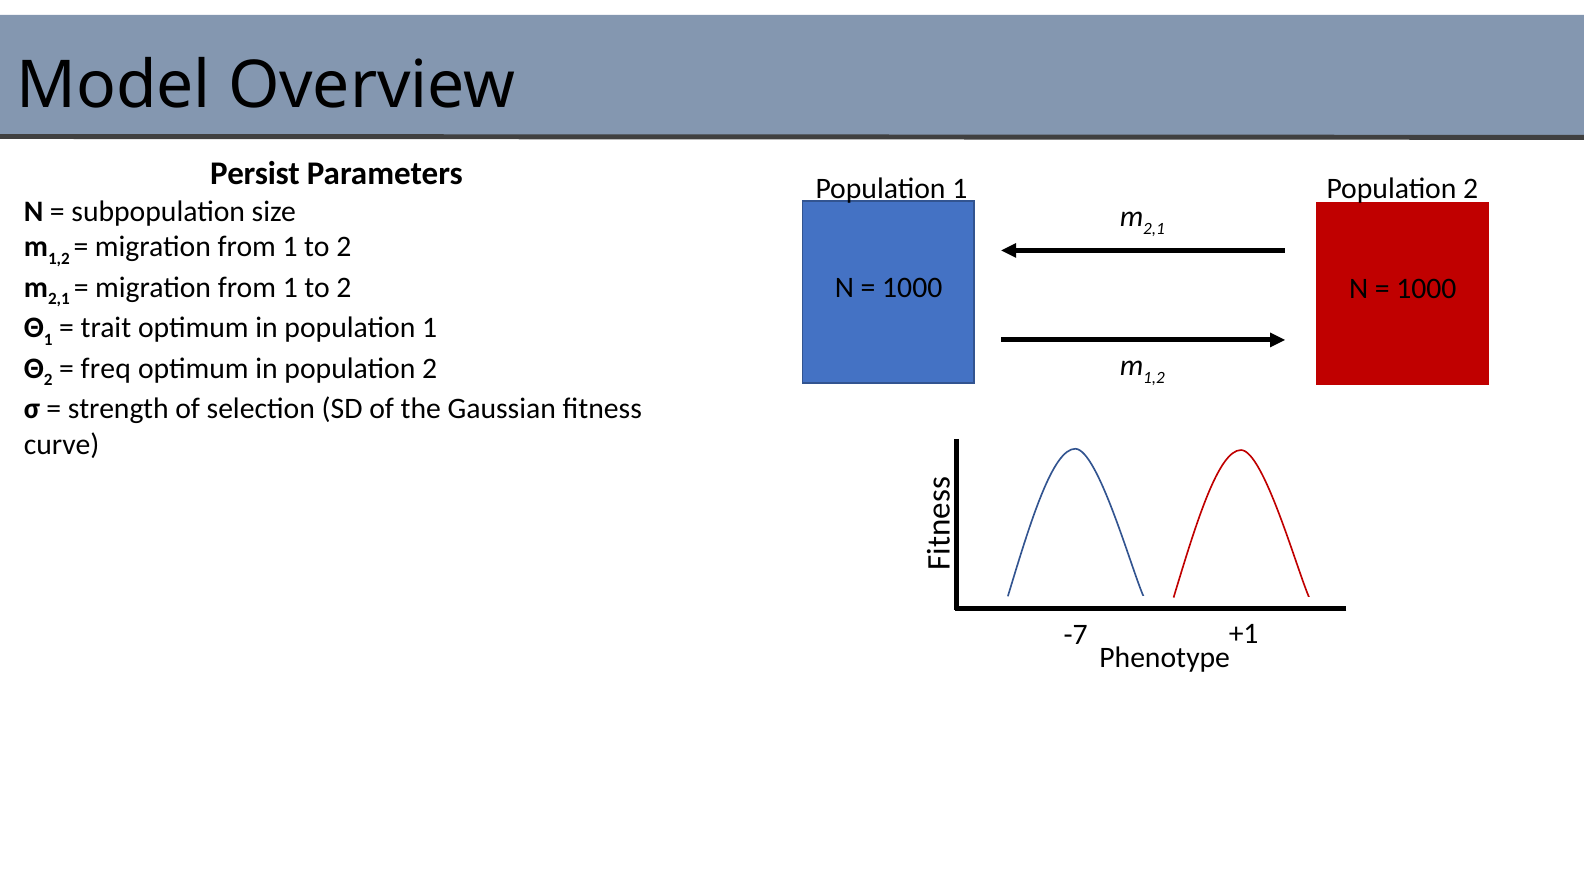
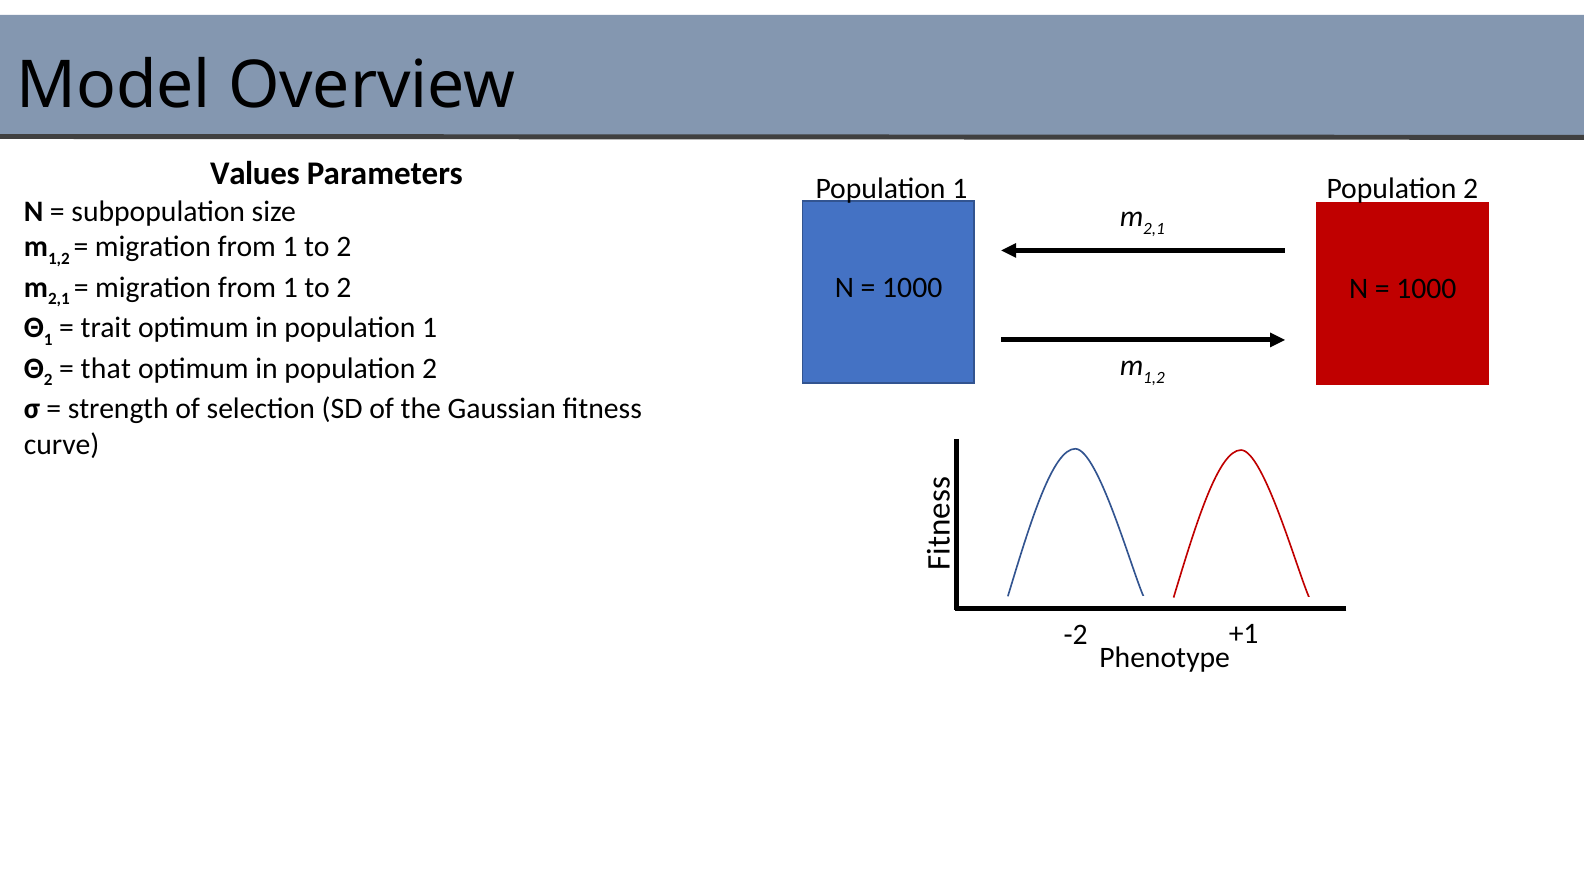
Persist: Persist -> Values (255, 174)
freq: freq -> that (106, 368)
-7: -7 -> -2 (1076, 635)
